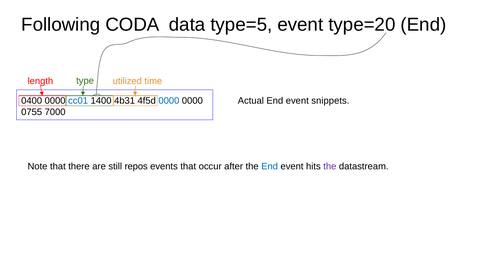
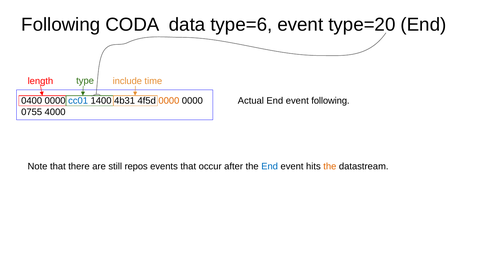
type=5: type=5 -> type=6 (241, 25)
utilized: utilized -> include (127, 81)
0000 colour: blue -> orange (169, 101)
event snippets: snippets -> following (330, 101)
7000: 7000 -> 4000 (55, 112)
the colour: purple -> orange (330, 167)
